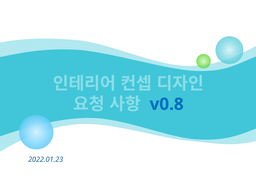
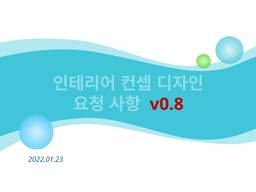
v0.8 colour: blue -> red (167, 104)
